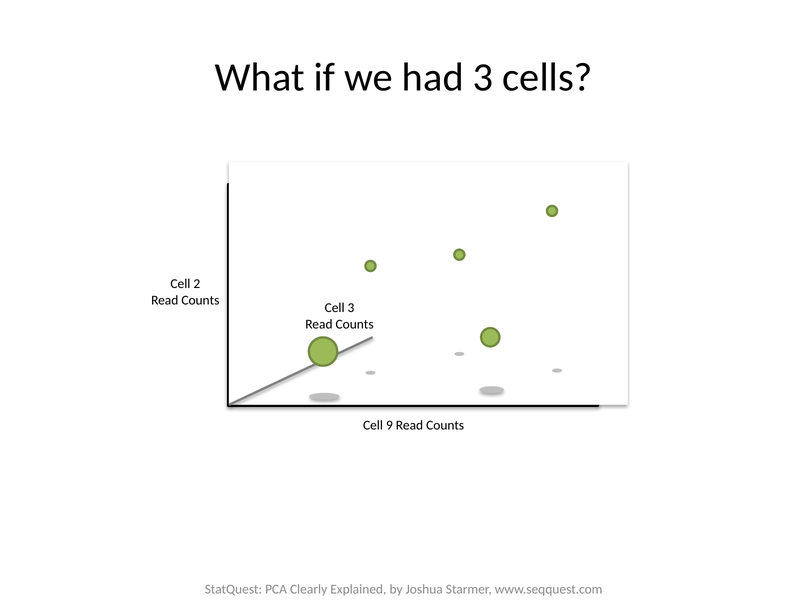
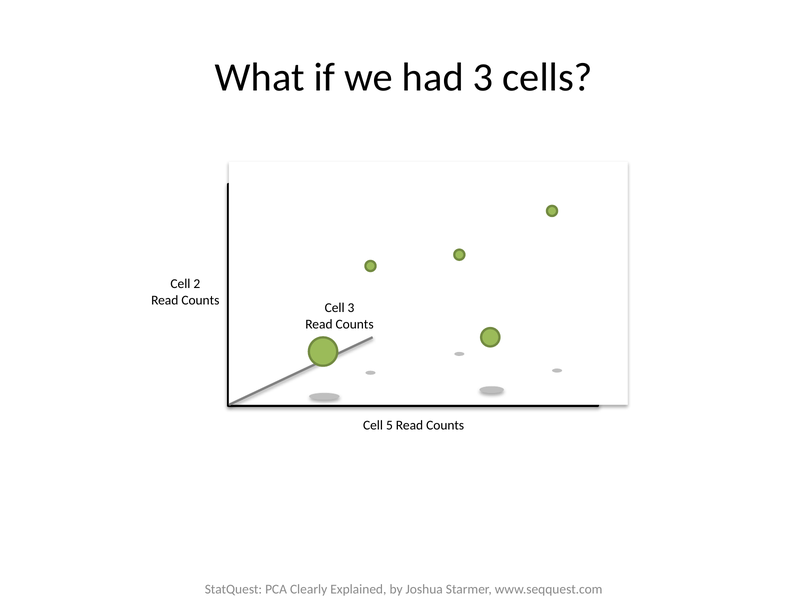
9: 9 -> 5 (389, 425)
